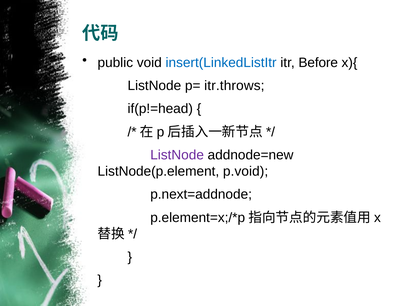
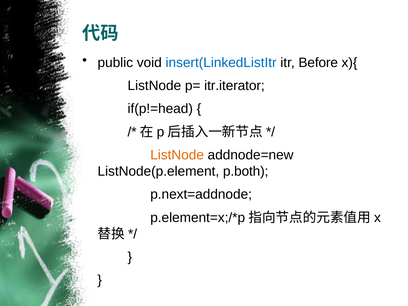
itr.throws: itr.throws -> itr.iterator (234, 86)
ListNode colour: purple -> orange (177, 155)
p.void: p.void -> p.both (246, 171)
